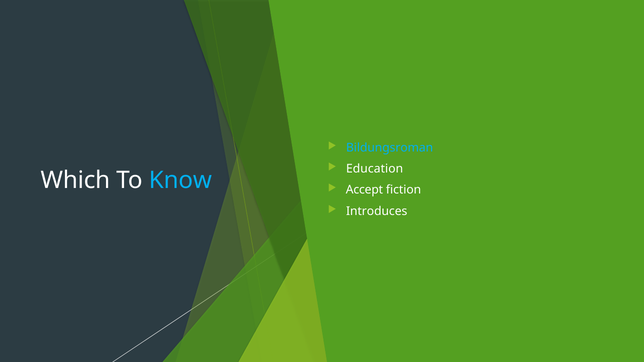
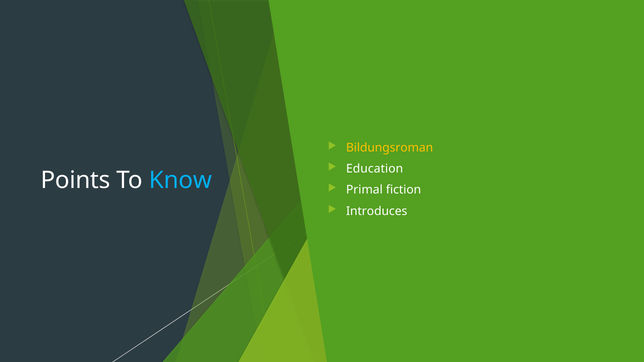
Bildungsroman colour: light blue -> yellow (390, 148)
Which: Which -> Points (75, 180)
Accept: Accept -> Primal (364, 190)
